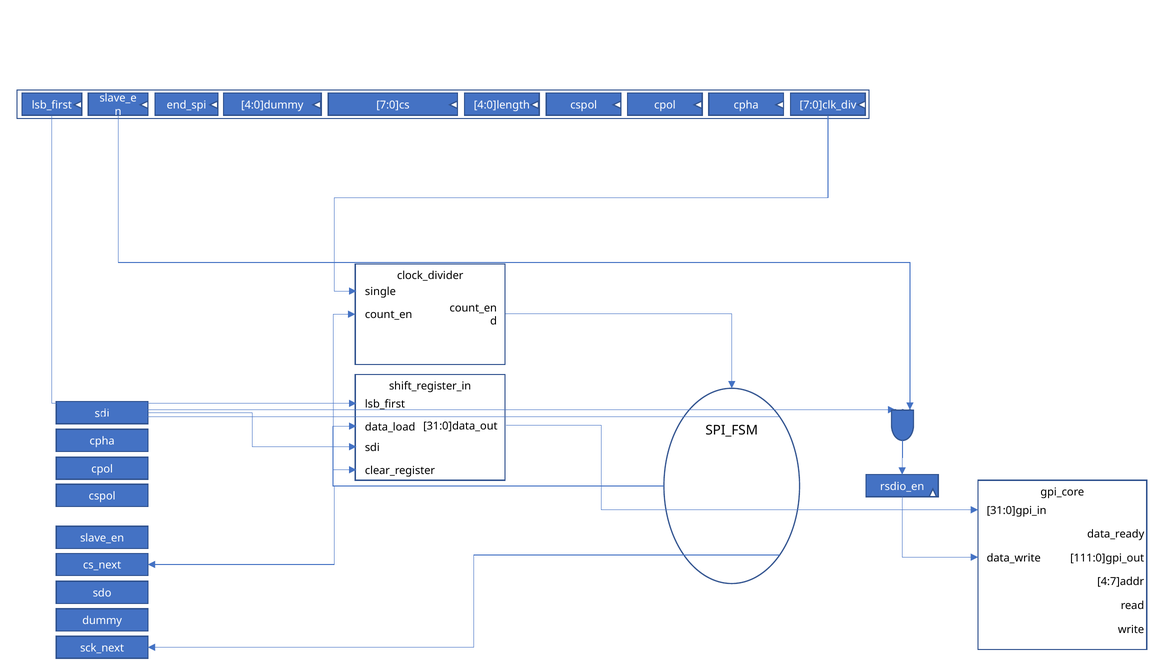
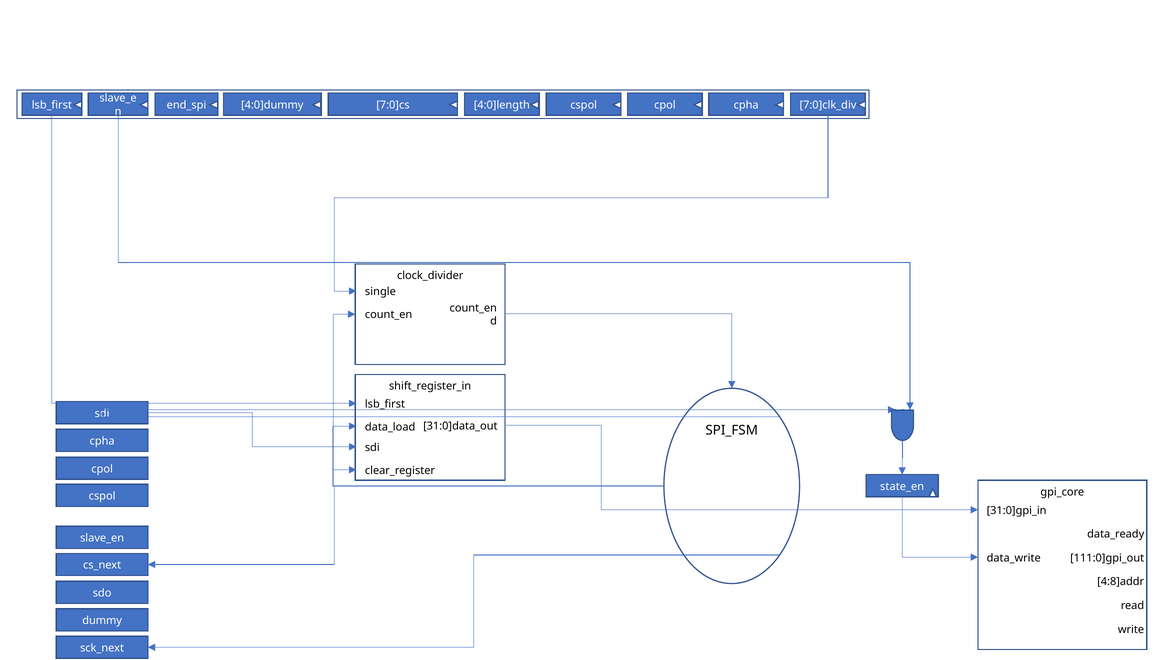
rsdio_en: rsdio_en -> state_en (902, 486)
4:7]addr: 4:7]addr -> 4:8]addr (1121, 582)
